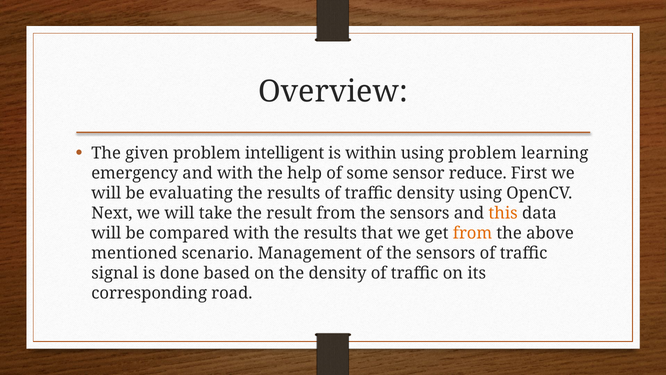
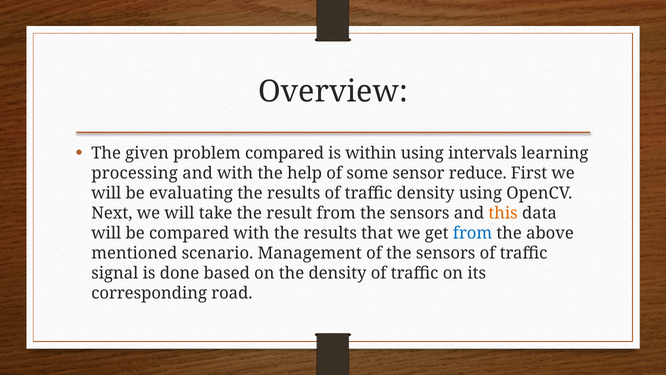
problem intelligent: intelligent -> compared (285, 153)
using problem: problem -> intervals (483, 153)
emergency: emergency -> processing (135, 173)
from colour: orange -> blue (473, 233)
